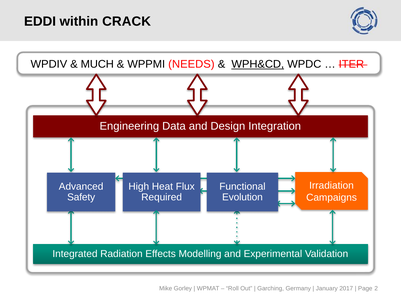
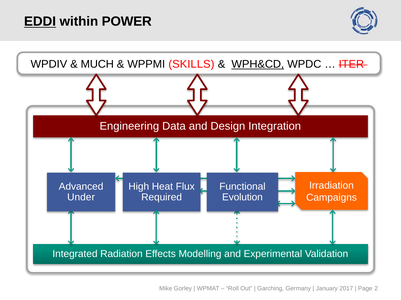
EDDI underline: none -> present (40, 22)
CRACK: CRACK -> POWER (127, 22)
NEEDS: NEEDS -> SKILLS (191, 64)
Safety: Safety -> Under (81, 198)
